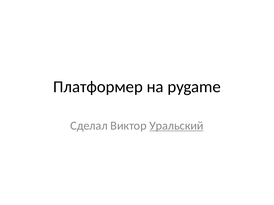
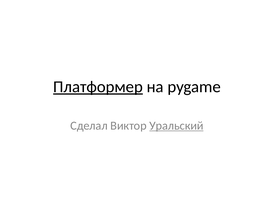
Платформер underline: none -> present (98, 87)
